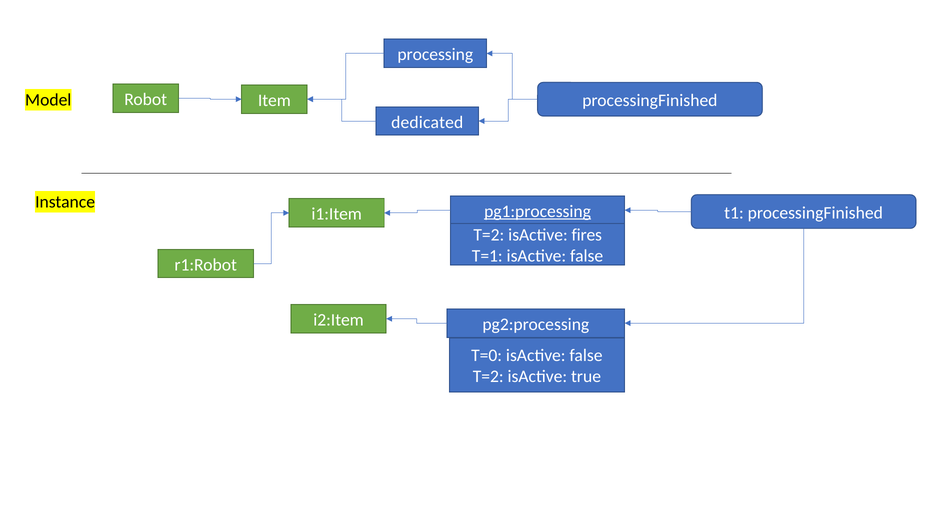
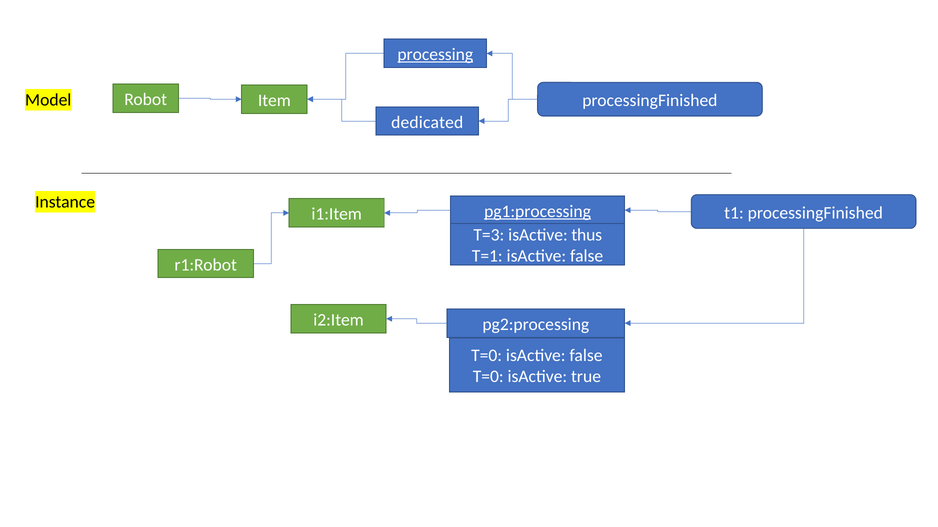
processing underline: none -> present (435, 55)
T=2: T=2 -> T=3 (489, 235)
fires: fires -> thus (587, 235)
T=2: T=2 -> T=0 (488, 377)
